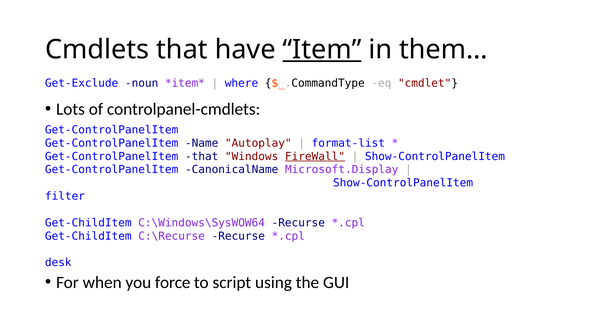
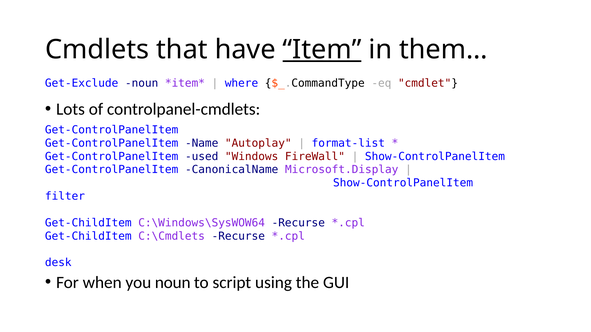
Get-ControlPanelItem that: that -> used (202, 157)
FireWall underline: present -> none (315, 157)
C:\Recurse: C:\Recurse -> C:\Cmdlets (172, 236)
you force: force -> noun (173, 283)
